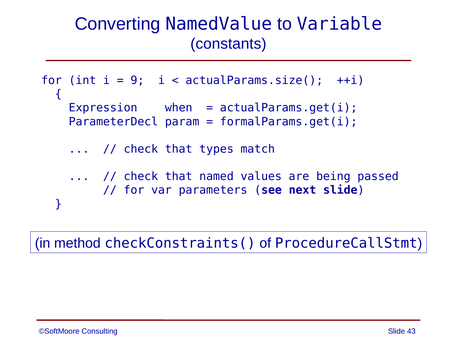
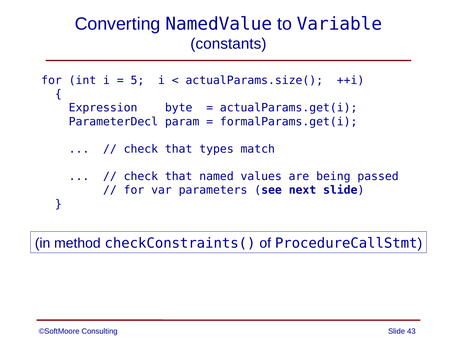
9: 9 -> 5 (137, 80)
when: when -> byte (179, 108)
